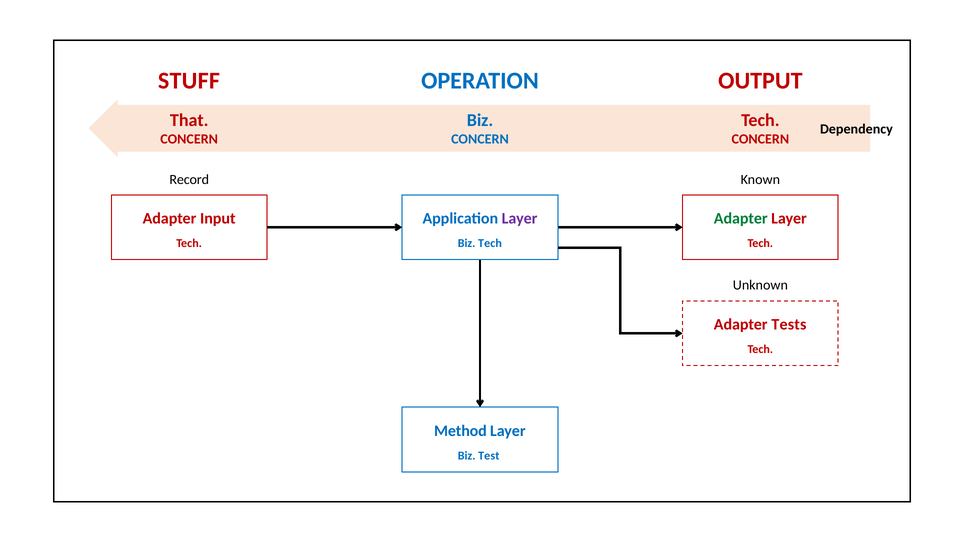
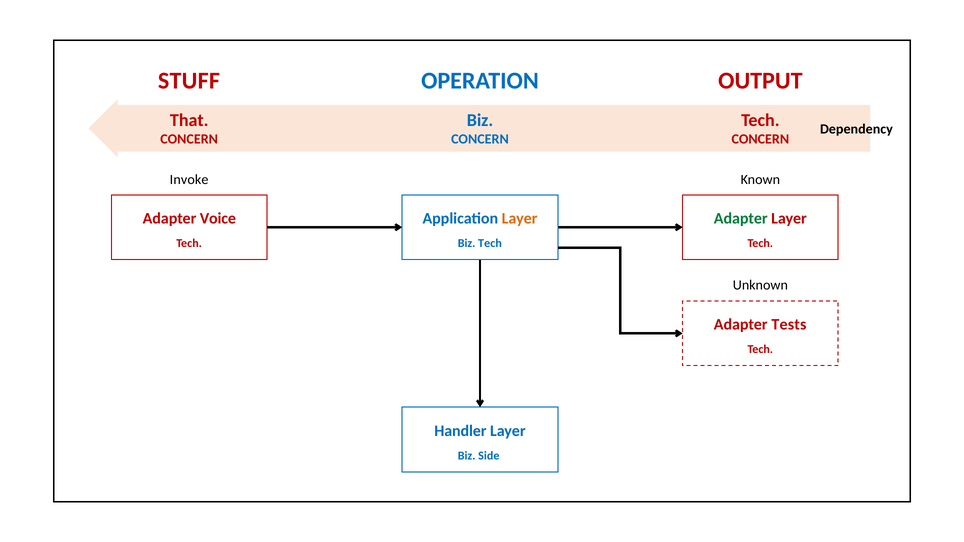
Record: Record -> Invoke (189, 180)
Input: Input -> Voice (218, 218)
Layer colour: purple -> orange (520, 218)
Method: Method -> Handler (460, 431)
Test: Test -> Side (489, 456)
